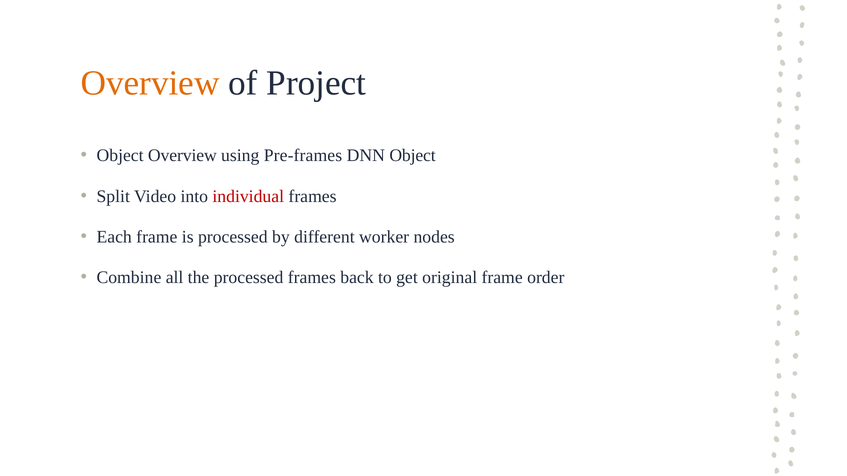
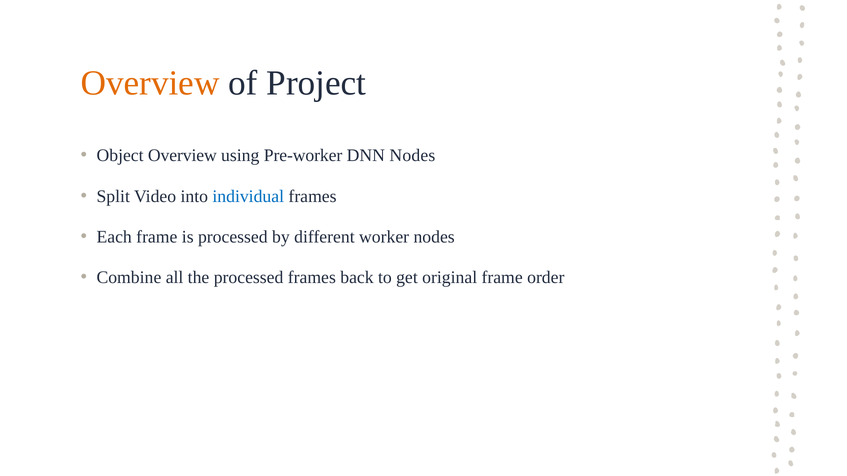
Pre-frames: Pre-frames -> Pre-worker (303, 156)
DNN Object: Object -> Nodes (412, 156)
individual colour: red -> blue (248, 196)
